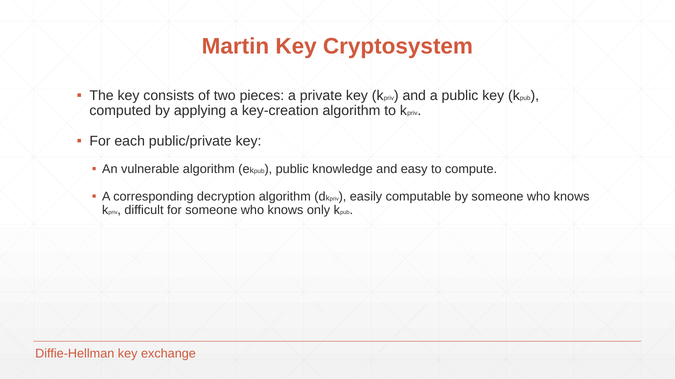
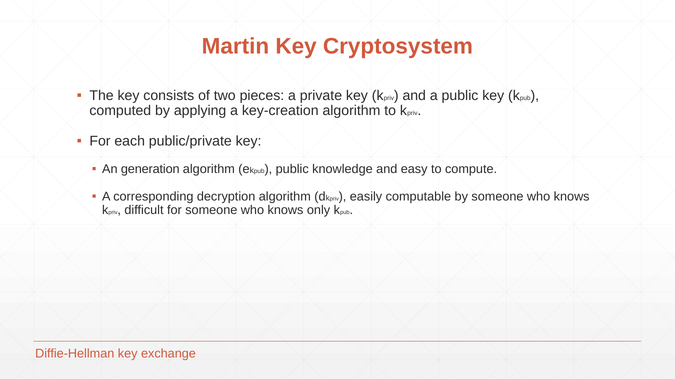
vulnerable: vulnerable -> generation (150, 170)
